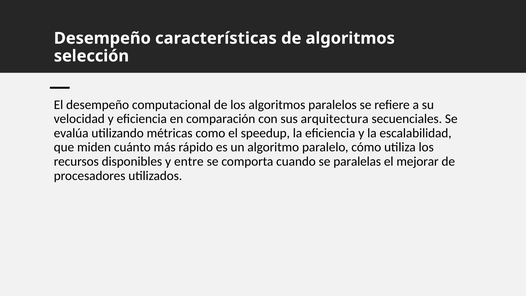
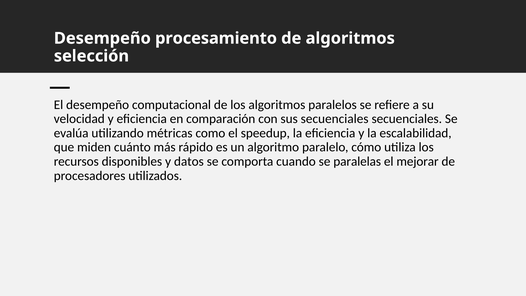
características: características -> procesamiento (216, 38)
sus arquitectura: arquitectura -> secuenciales (335, 119)
entre: entre -> datos (189, 161)
